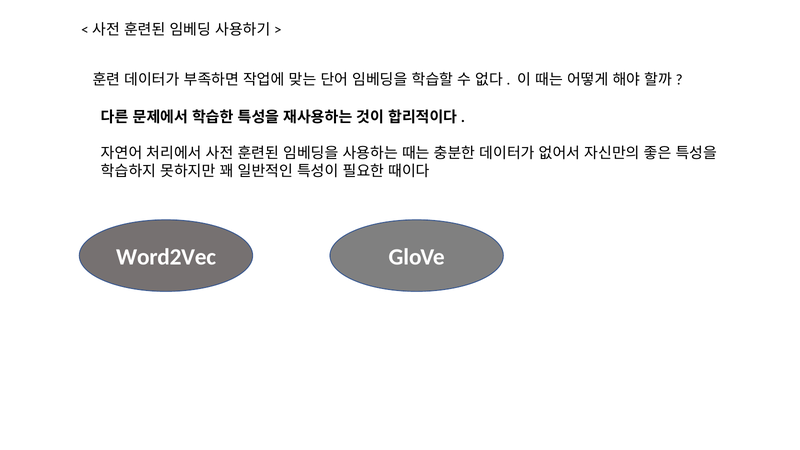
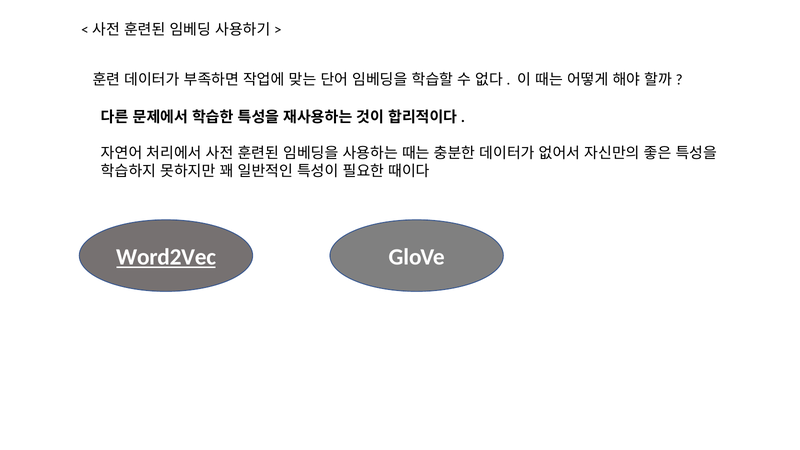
Word2Vec underline: none -> present (166, 257)
